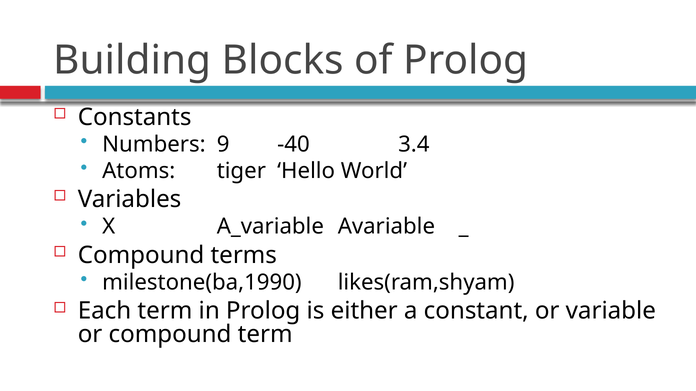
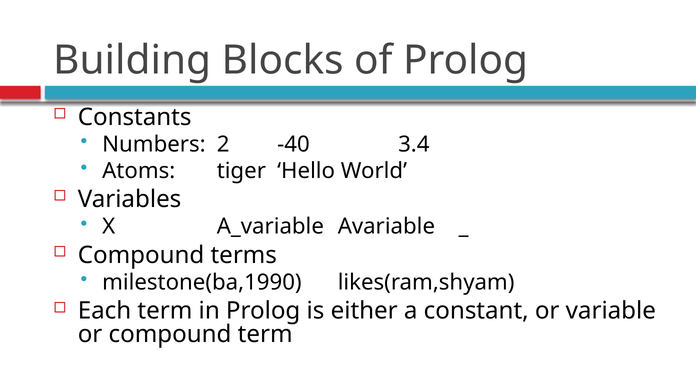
9: 9 -> 2 (223, 145)
